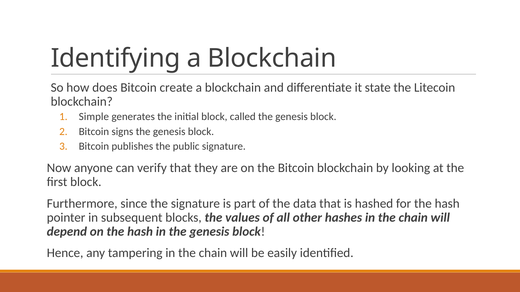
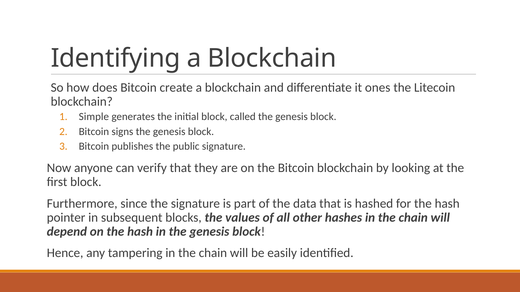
state: state -> ones (378, 88)
